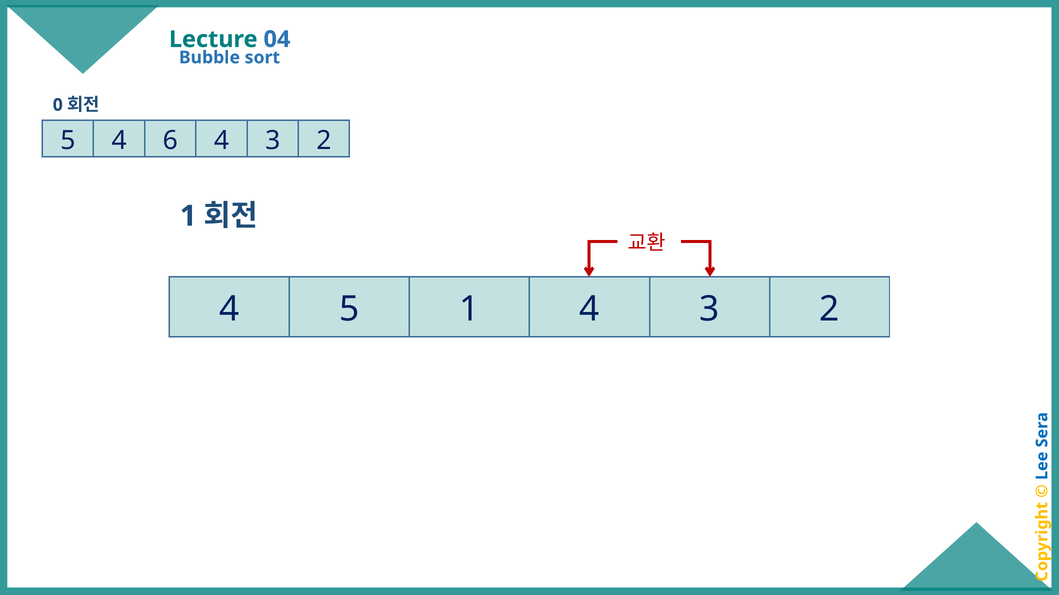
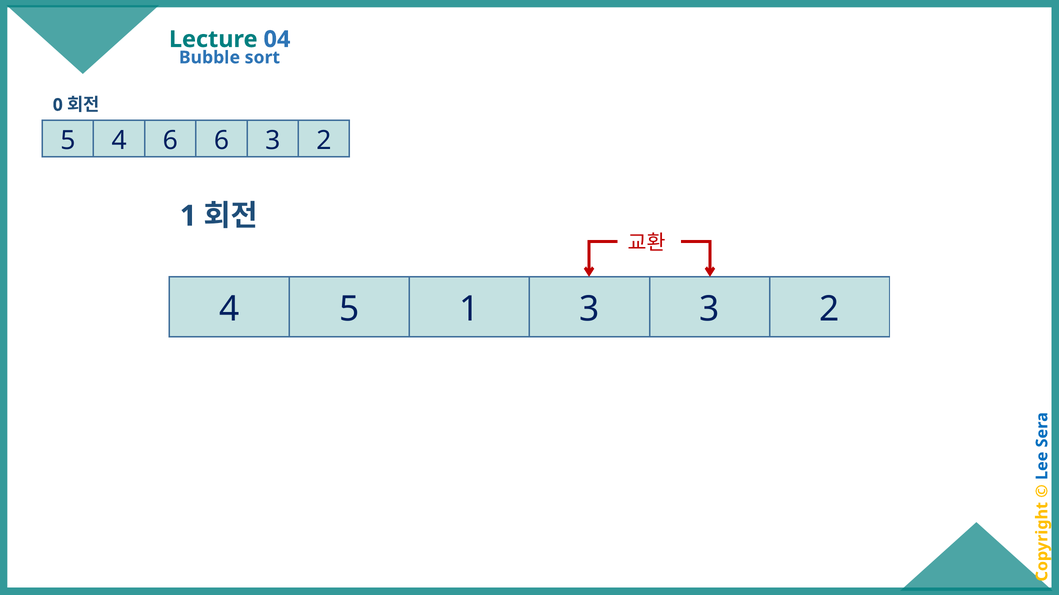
6 4: 4 -> 6 (221, 141)
1 4: 4 -> 3 (590, 310)
